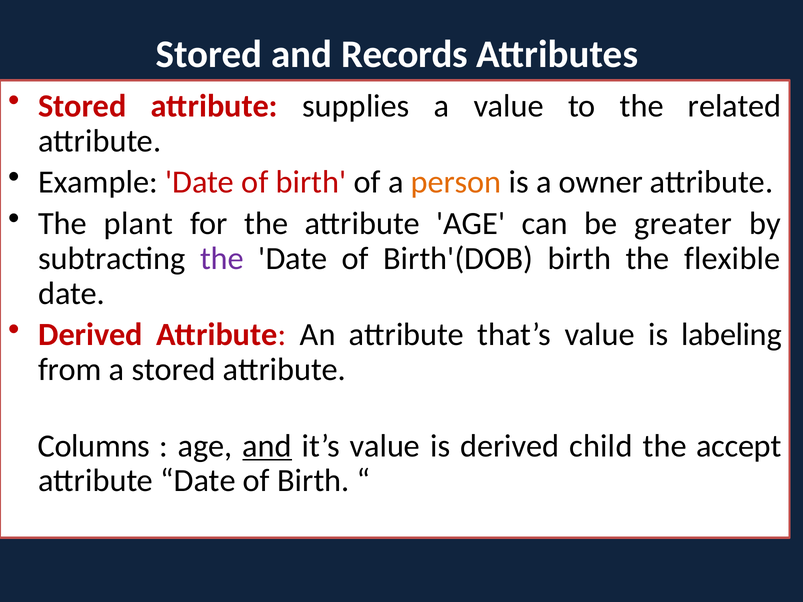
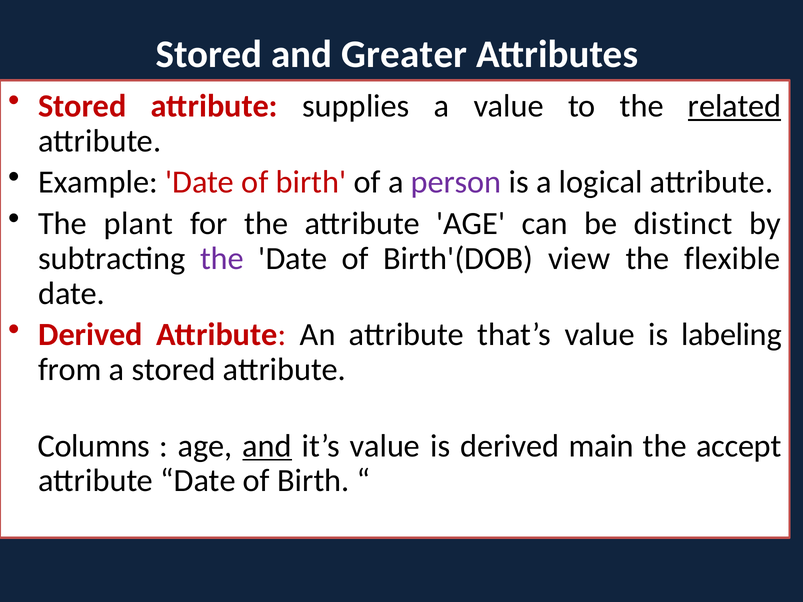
Records: Records -> Greater (404, 54)
related underline: none -> present (735, 106)
person colour: orange -> purple (456, 182)
owner: owner -> logical (601, 182)
greater: greater -> distinct (683, 224)
Birth'(DOB birth: birth -> view (579, 259)
child: child -> main (601, 446)
